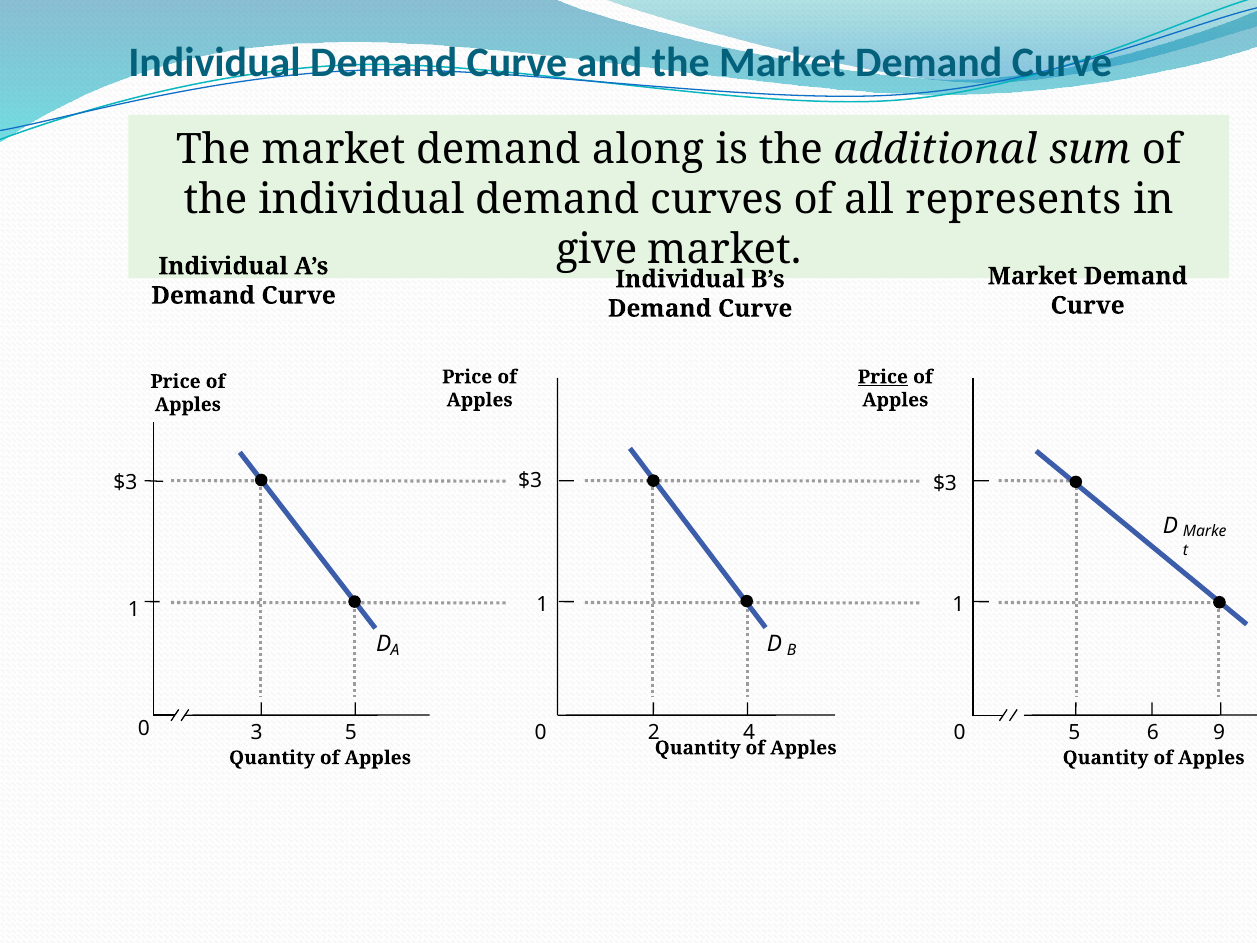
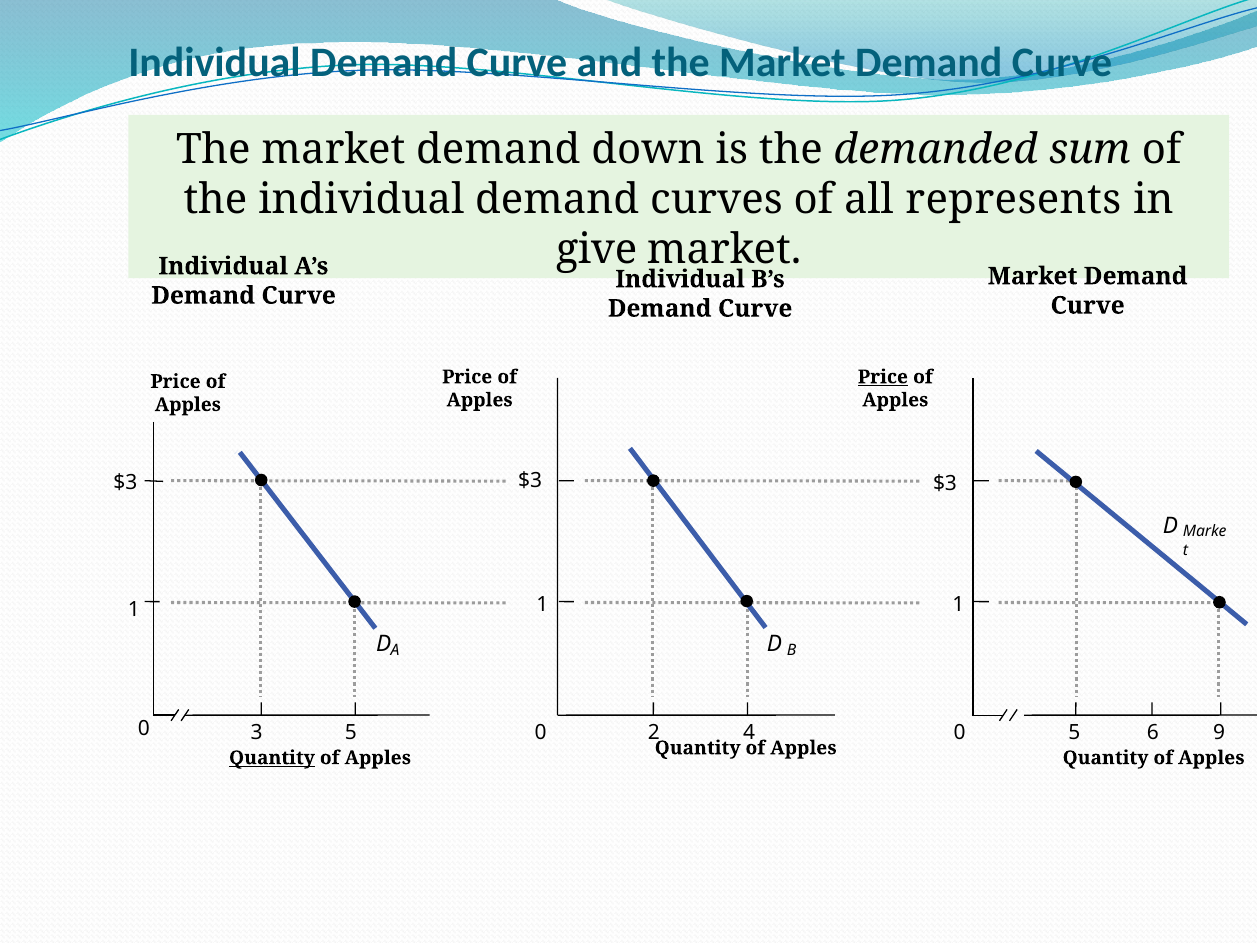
along: along -> down (648, 149)
additional: additional -> demanded (936, 149)
Quantity underline: none -> present (272, 758)
